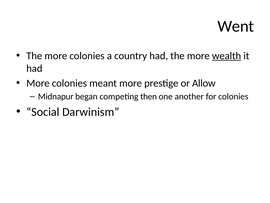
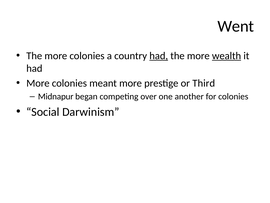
had underline: none -> present (159, 56)
Allow: Allow -> Third (204, 83)
then: then -> over (149, 96)
